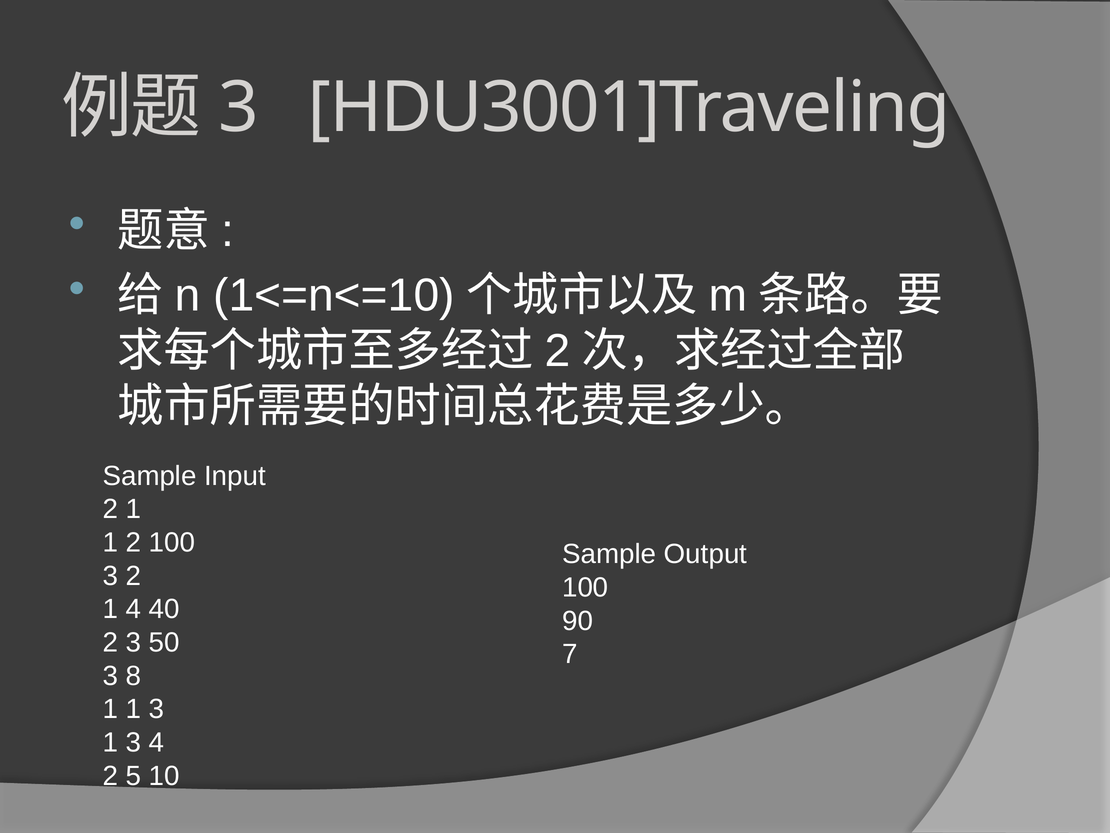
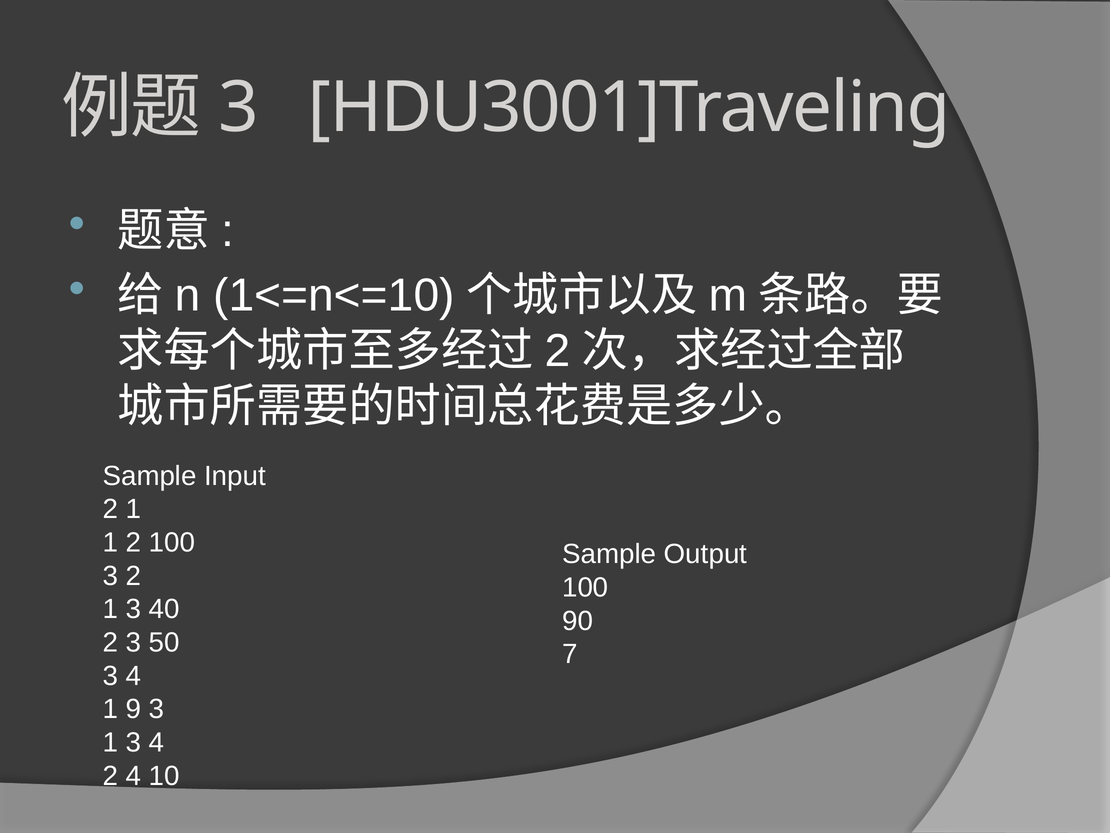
4: 4 -> 3 (133, 609)
8: 8 -> 4 (133, 676)
1: 1 -> 9 (133, 709)
2 5: 5 -> 4 (133, 775)
